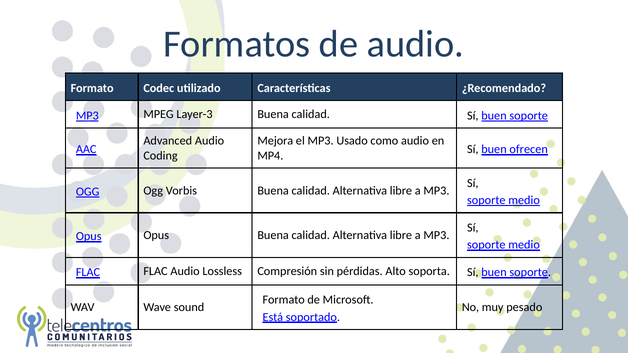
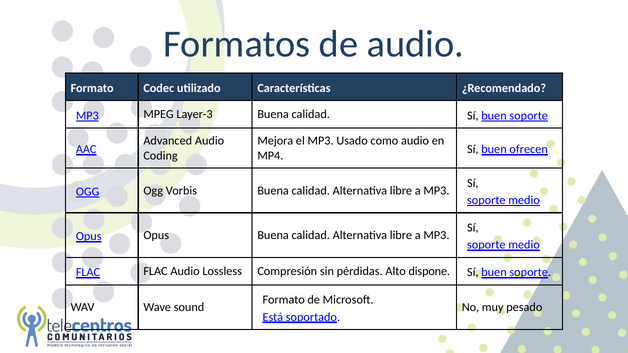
soporta: soporta -> dispone (429, 271)
